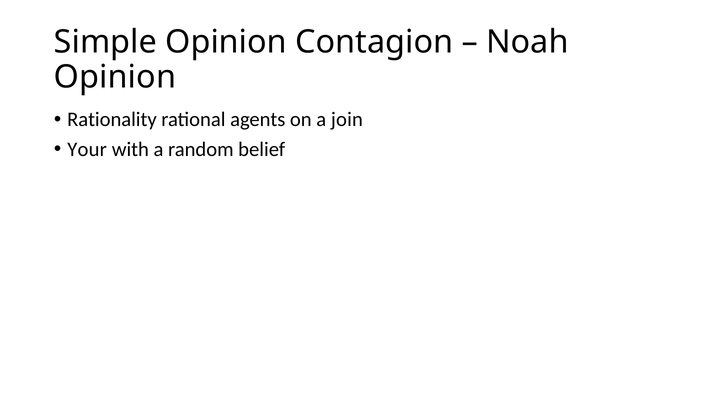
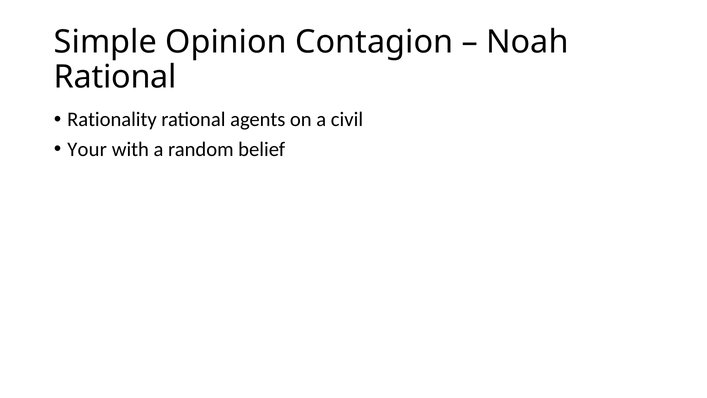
Opinion: Opinion -> Rational (115, 77)
join: join -> civil (347, 120)
